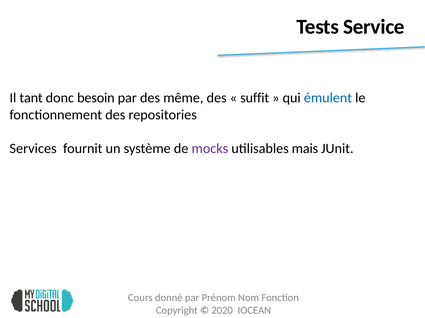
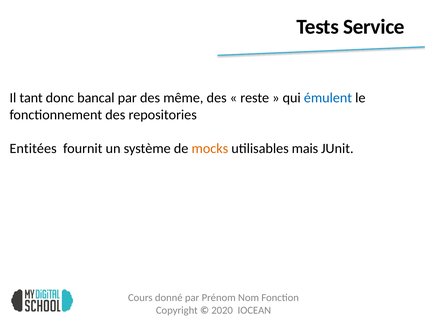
besoin: besoin -> bancal (96, 98)
suffit: suffit -> reste (255, 98)
Services: Services -> Entitées (33, 149)
mocks colour: purple -> orange (210, 149)
